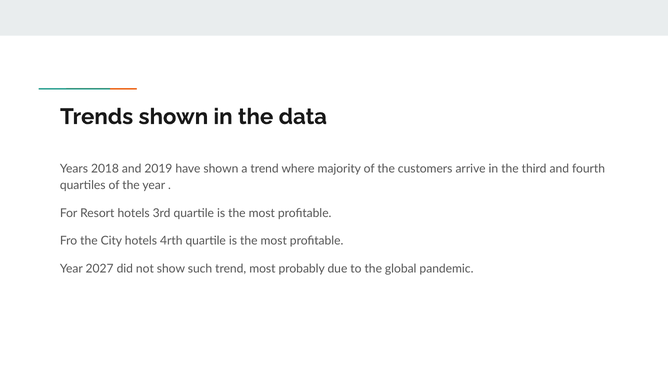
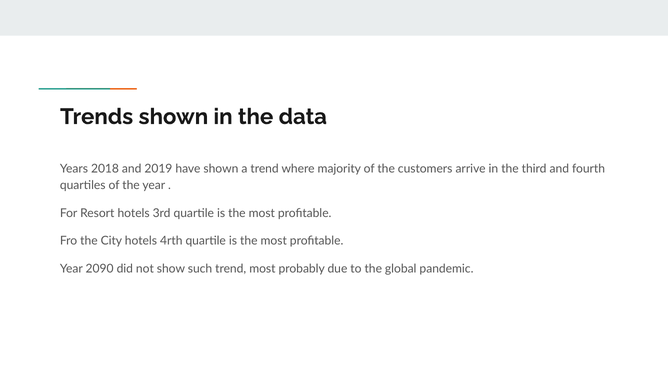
2027: 2027 -> 2090 (100, 269)
